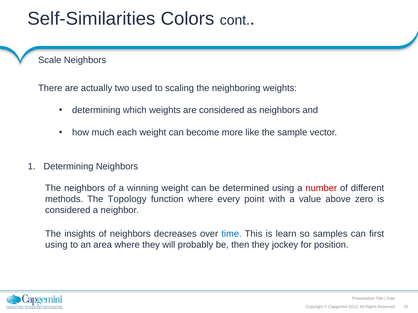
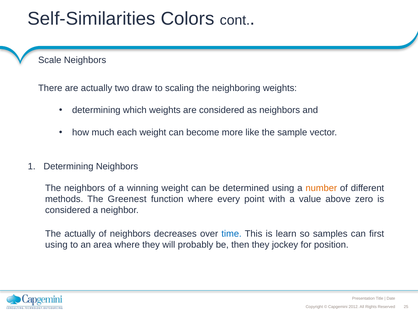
used: used -> draw (142, 88)
number colour: red -> orange (321, 188)
Topology: Topology -> Greenest (127, 199)
The insights: insights -> actually (80, 234)
